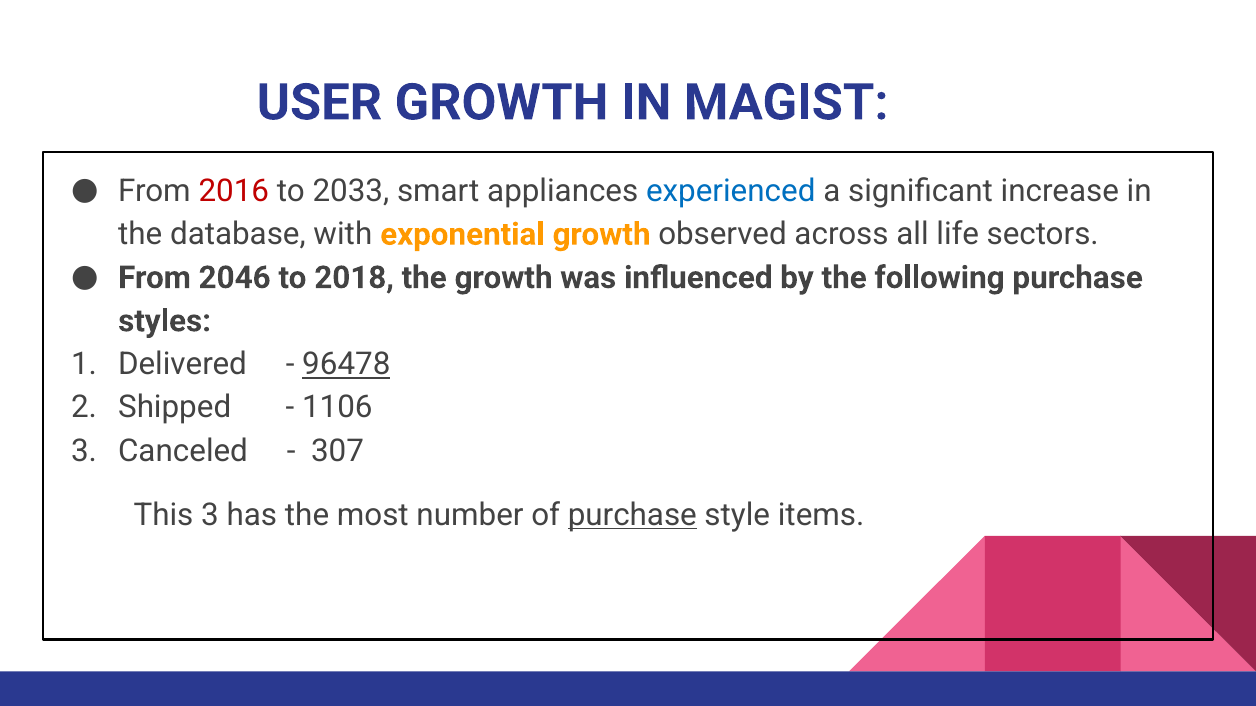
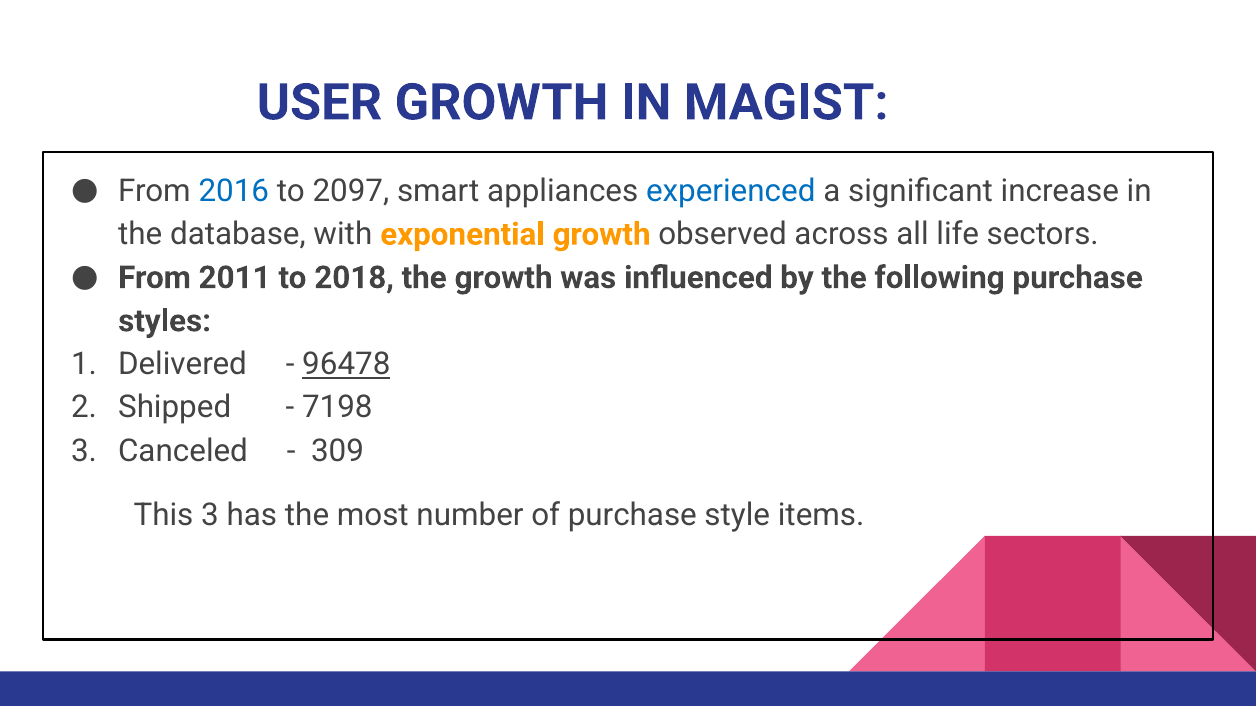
2016 colour: red -> blue (234, 191)
2033: 2033 -> 2097 (351, 191)
2046: 2046 -> 2011 (235, 278)
1106: 1106 -> 7198 (337, 408)
307: 307 -> 309 (338, 451)
purchase underline: present -> none (632, 515)
